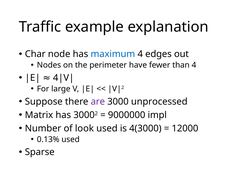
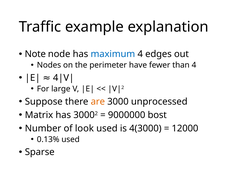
Char: Char -> Note (35, 54)
are colour: purple -> orange (98, 102)
impl: impl -> bost (157, 115)
